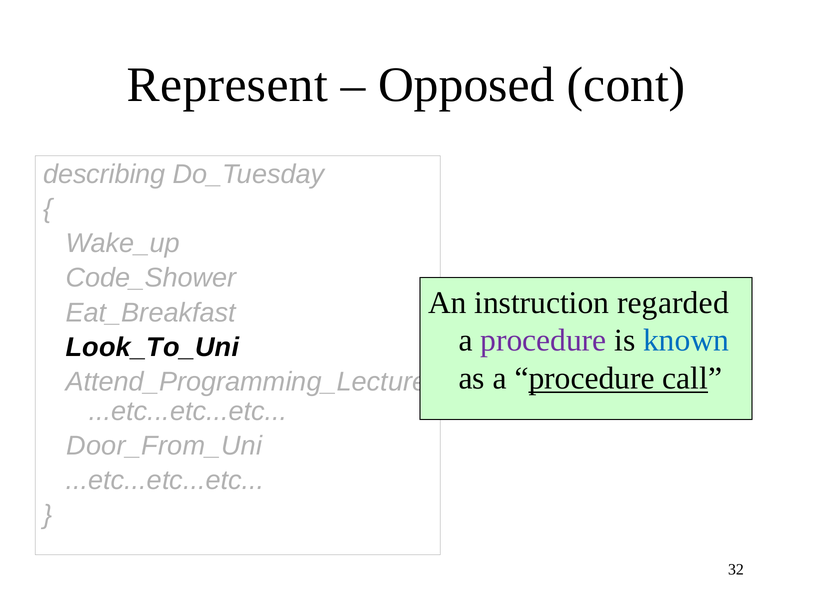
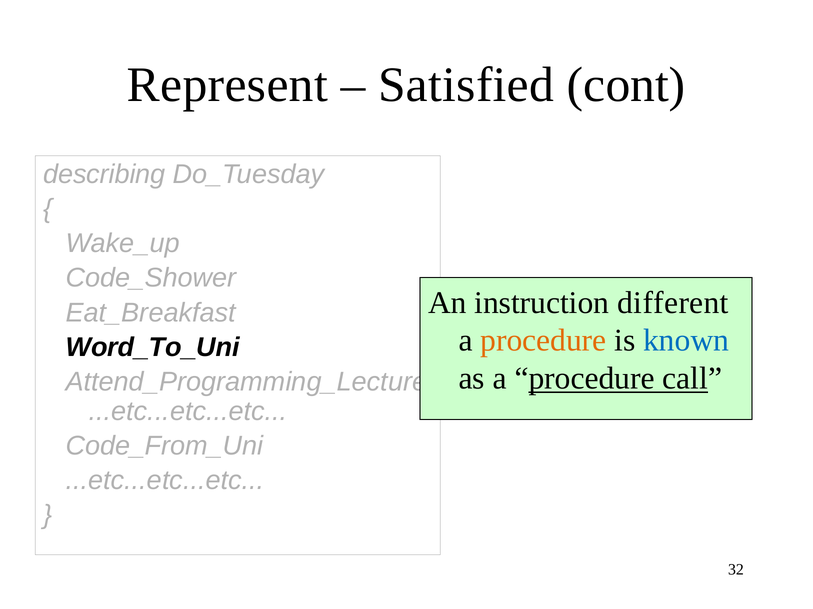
Opposed: Opposed -> Satisfied (466, 85)
regarded: regarded -> different (673, 303)
procedure colour: purple -> orange (543, 341)
Look_To_Uni: Look_To_Uni -> Word_To_Uni (153, 348)
Door_From_Uni: Door_From_Uni -> Code_From_Uni (164, 446)
